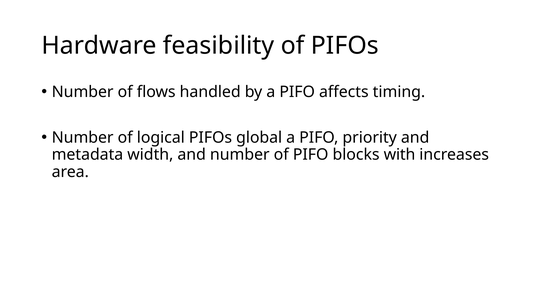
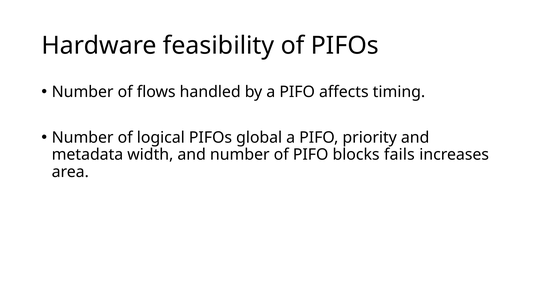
with: with -> fails (399, 155)
